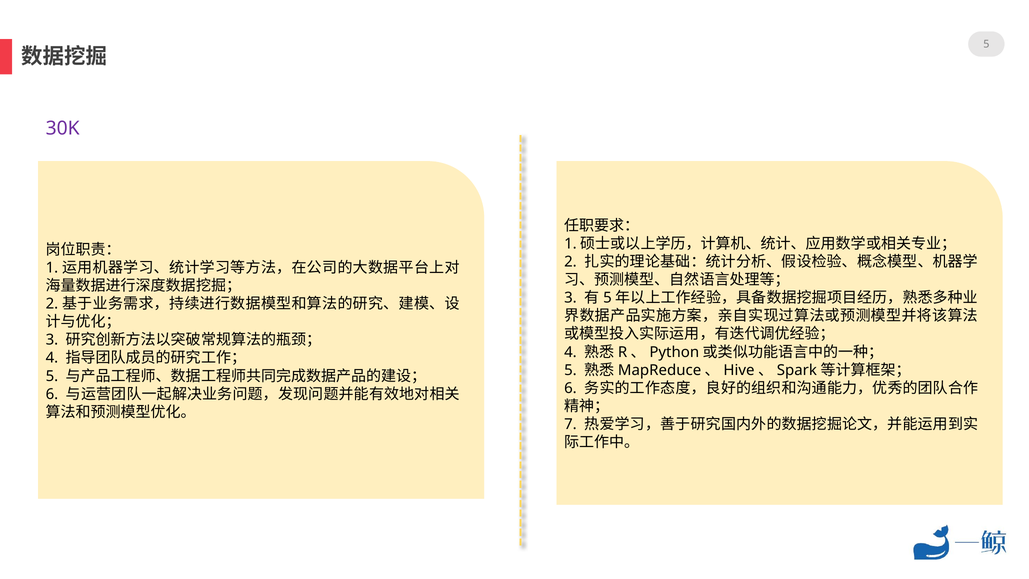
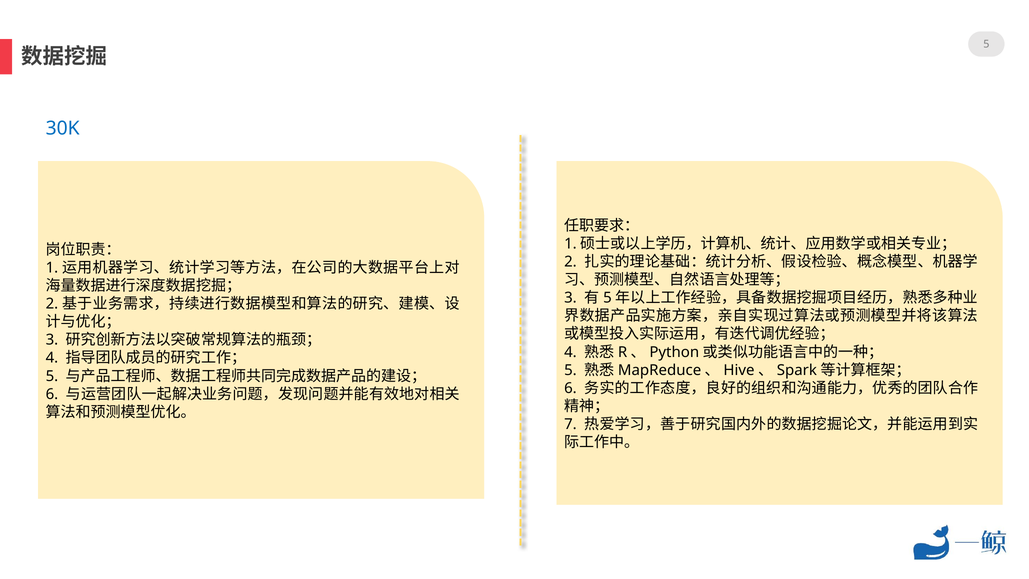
30K colour: purple -> blue (63, 128)
